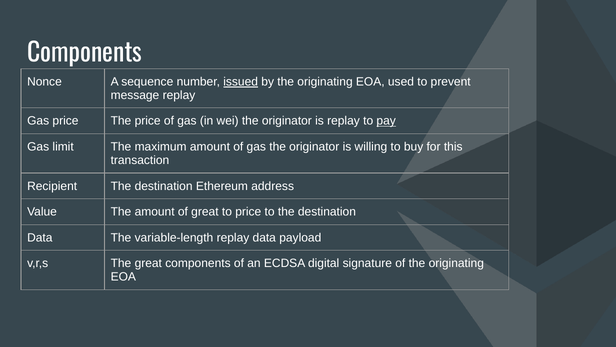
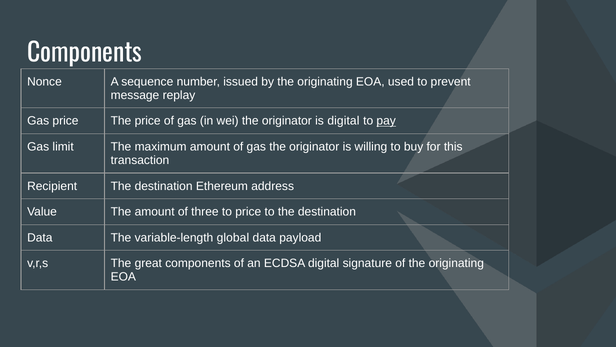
issued underline: present -> none (241, 82)
is replay: replay -> digital (343, 121)
of great: great -> three (205, 212)
variable-length replay: replay -> global (233, 237)
